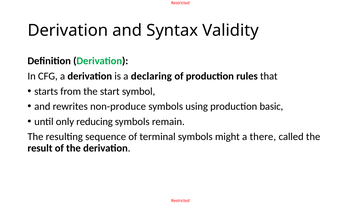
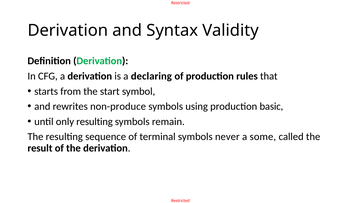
only reducing: reducing -> resulting (95, 122)
might: might -> never (227, 137)
there: there -> some (263, 137)
